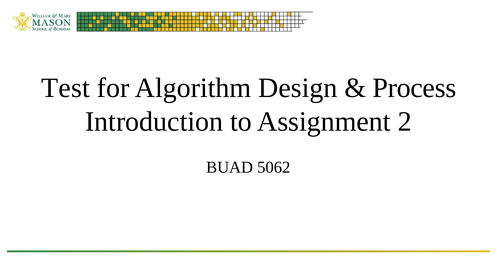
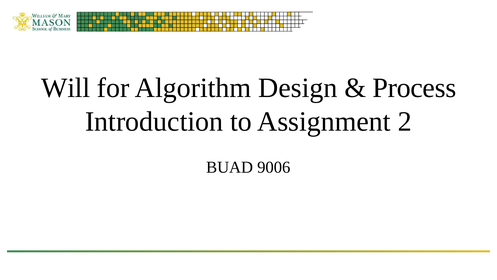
Test: Test -> Will (66, 88)
5062: 5062 -> 9006 (274, 167)
